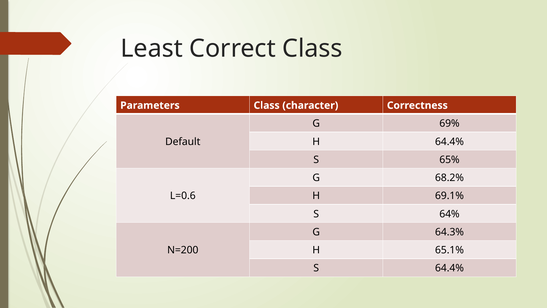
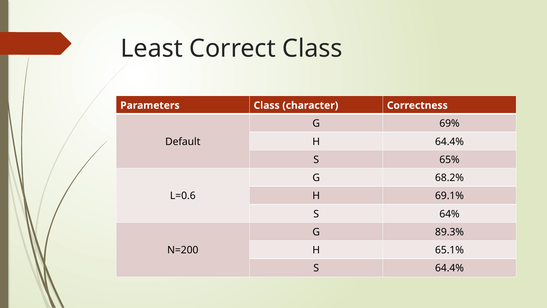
64.3%: 64.3% -> 89.3% (449, 232)
